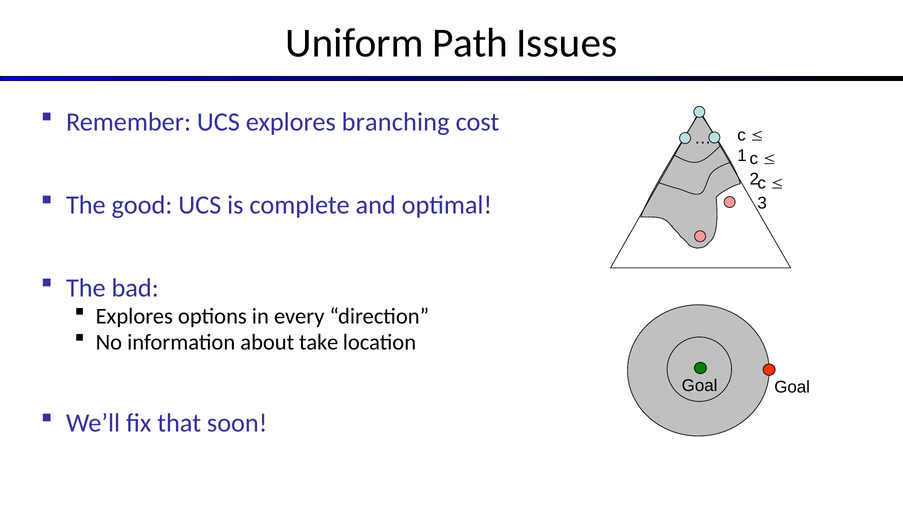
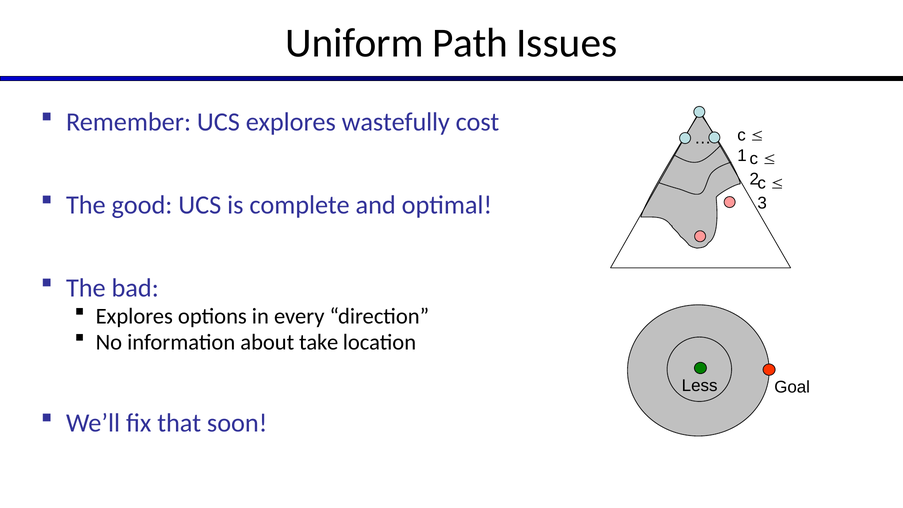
branching: branching -> wastefully (396, 122)
Goal: Goal -> Less (700, 386)
